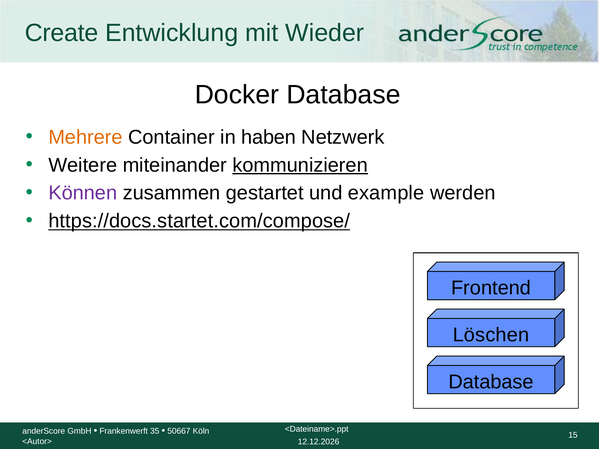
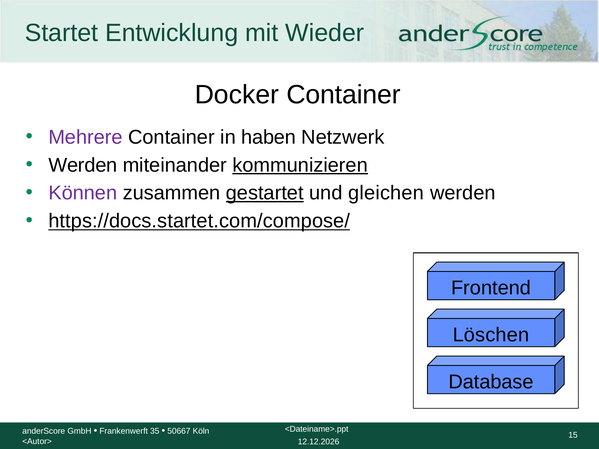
Create: Create -> Startet (61, 33)
Docker Database: Database -> Container (344, 95)
Mehrere colour: orange -> purple (86, 137)
Weitere: Weitere -> Werden (83, 165)
gestartet underline: none -> present (265, 193)
example: example -> gleichen (386, 193)
